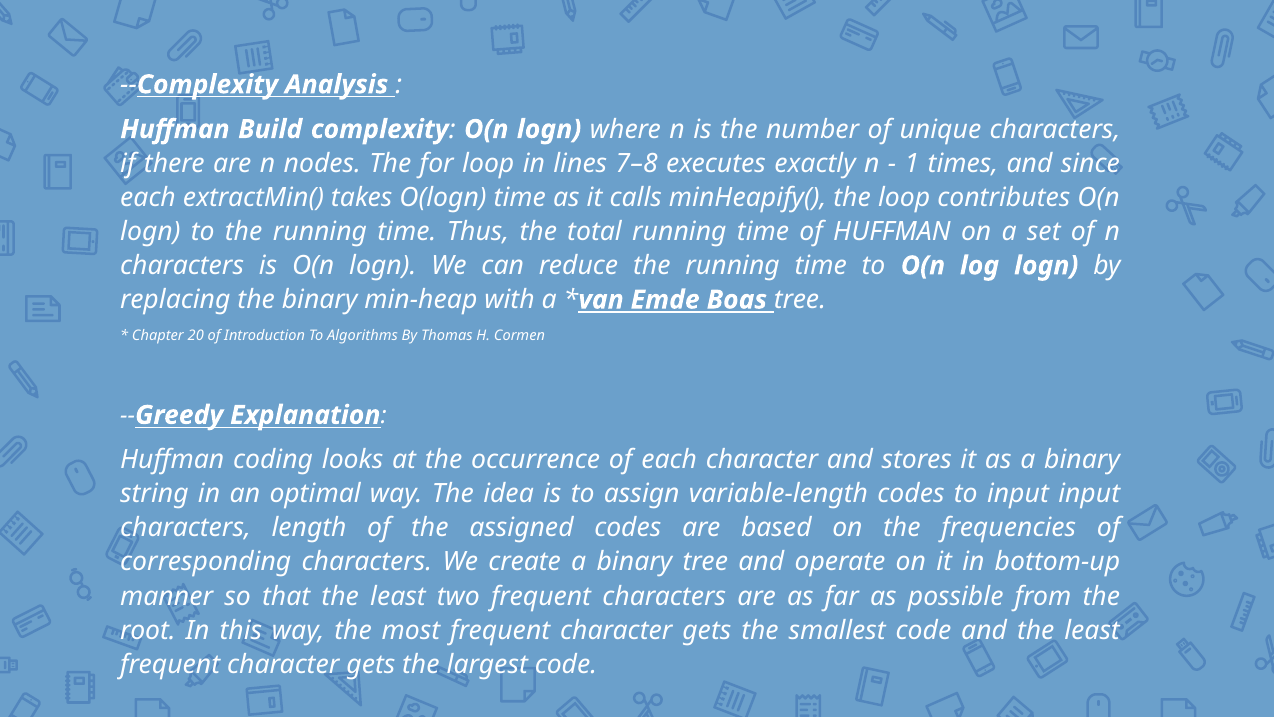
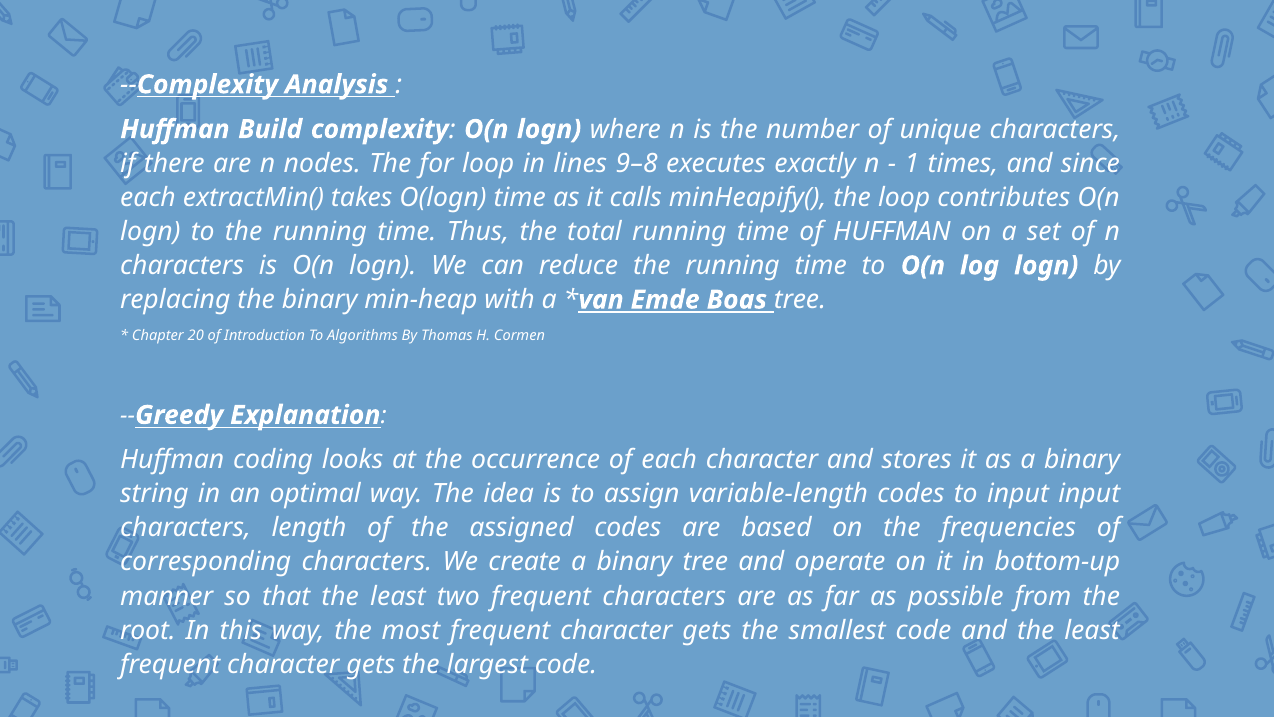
7–8: 7–8 -> 9–8 (637, 163)
